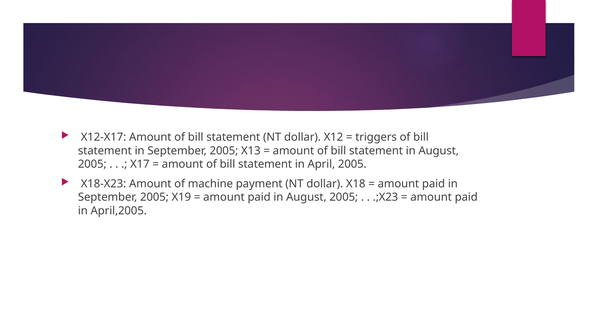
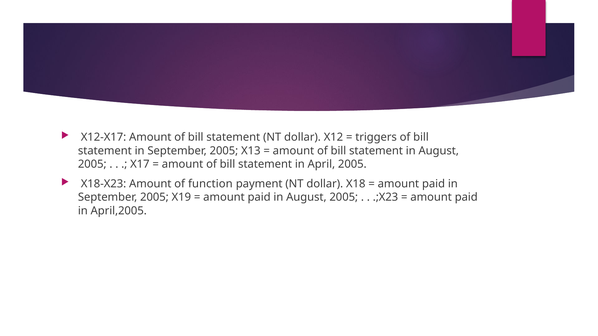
machine: machine -> function (210, 184)
